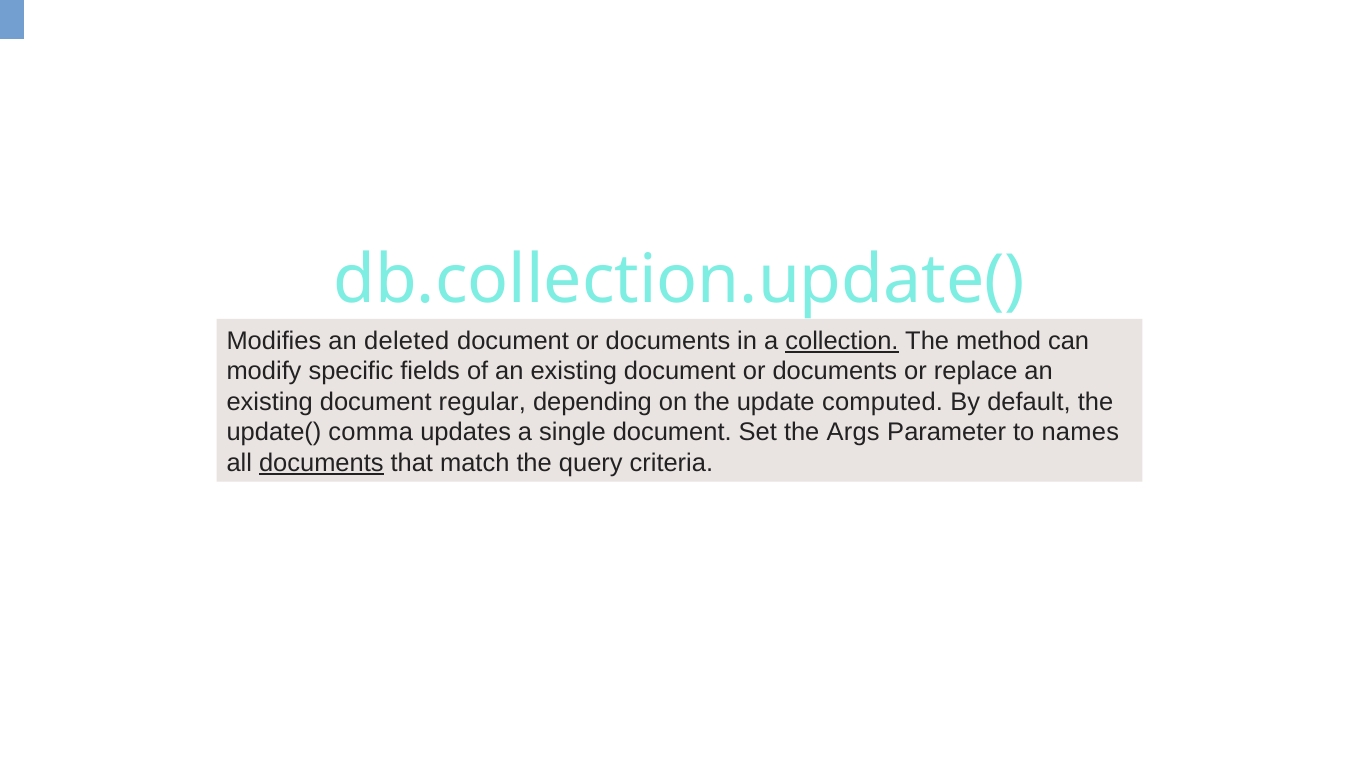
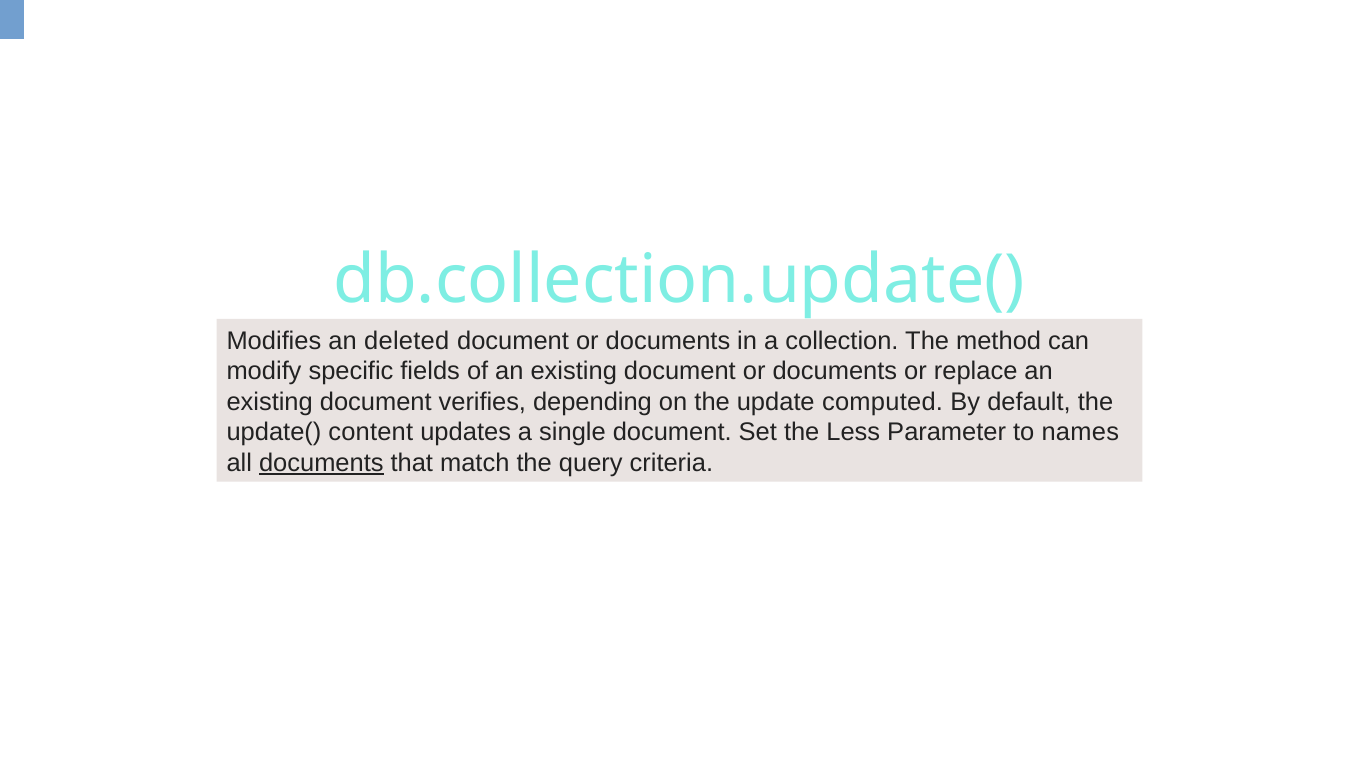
collection underline: present -> none (842, 341)
regular: regular -> verifies (482, 402)
comma: comma -> content (371, 433)
Args: Args -> Less (853, 433)
